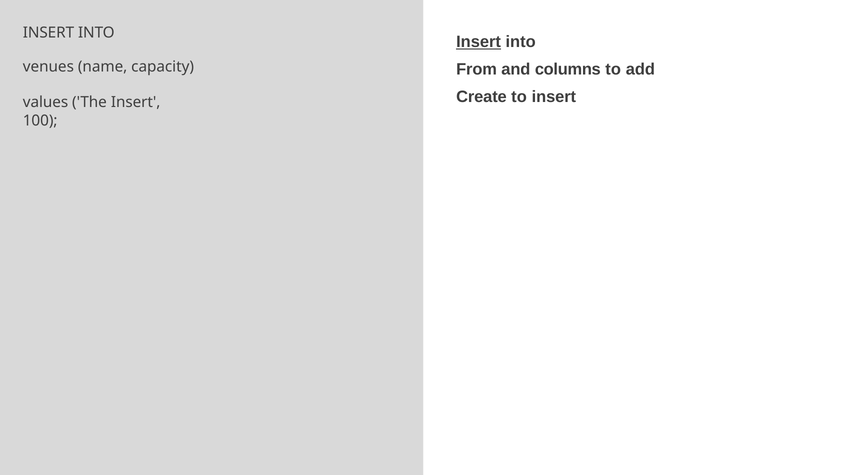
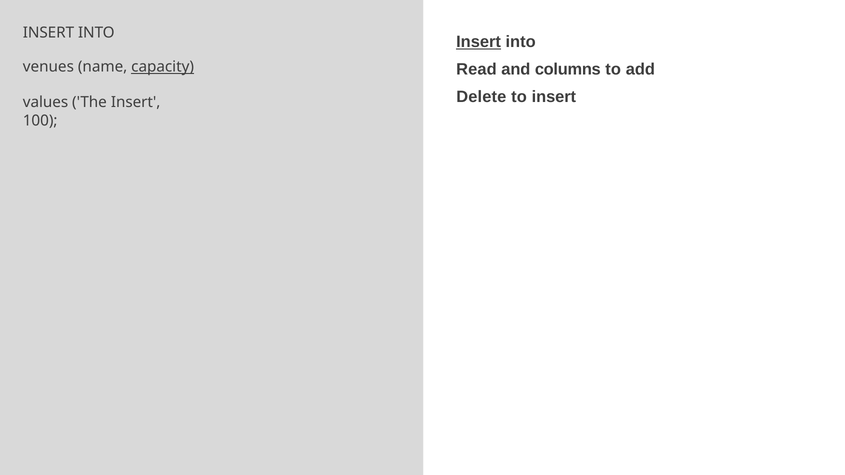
capacity underline: none -> present (163, 67)
From: From -> Read (476, 70)
Create: Create -> Delete (481, 97)
